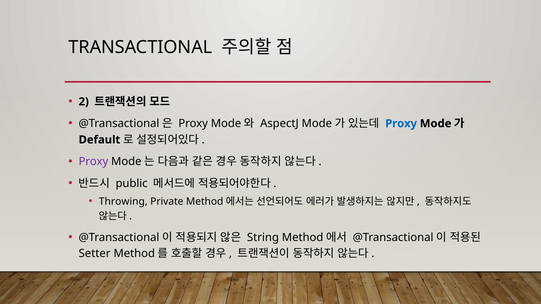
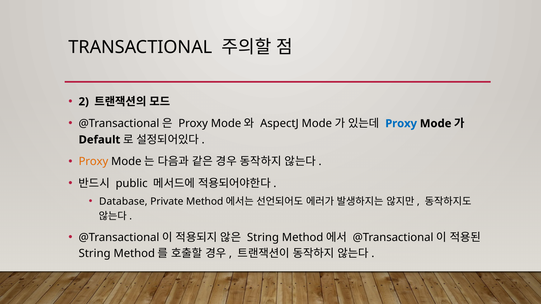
Proxy colour: purple -> orange (93, 162)
Throwing: Throwing -> Database (123, 202)
Setter: Setter -> String (95, 254)
